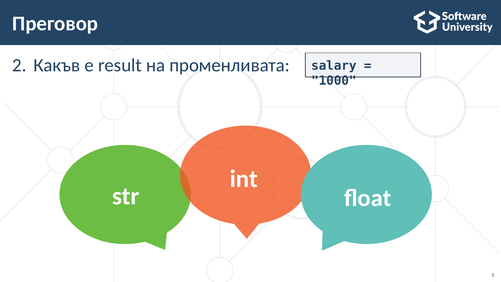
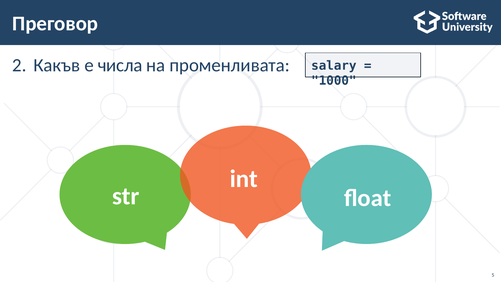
result: result -> числа (120, 65)
